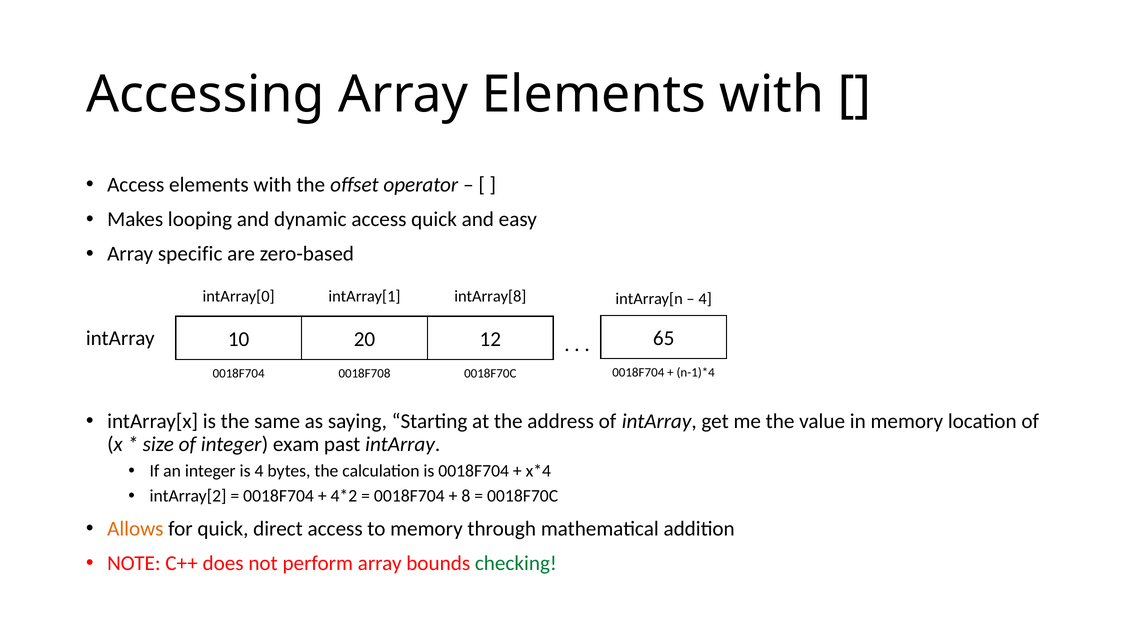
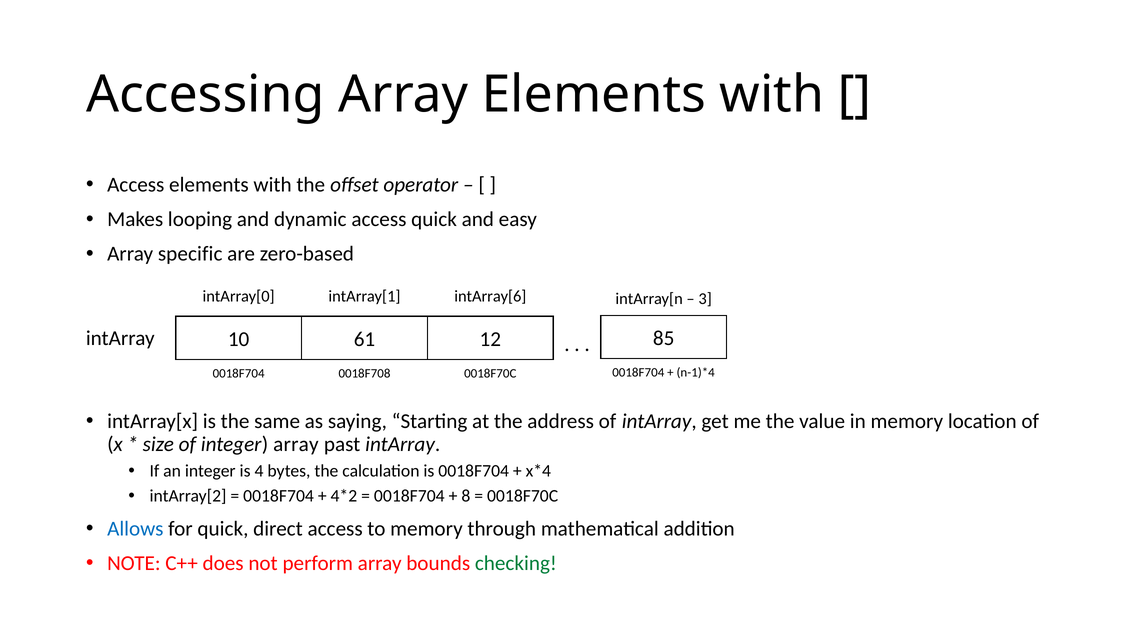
intArray[8: intArray[8 -> intArray[6 (490, 296)
4: 4 -> 3 (705, 299)
20: 20 -> 61 (364, 339)
65: 65 -> 85 (664, 338)
integer exam: exam -> array (296, 444)
Allows colour: orange -> blue (135, 529)
